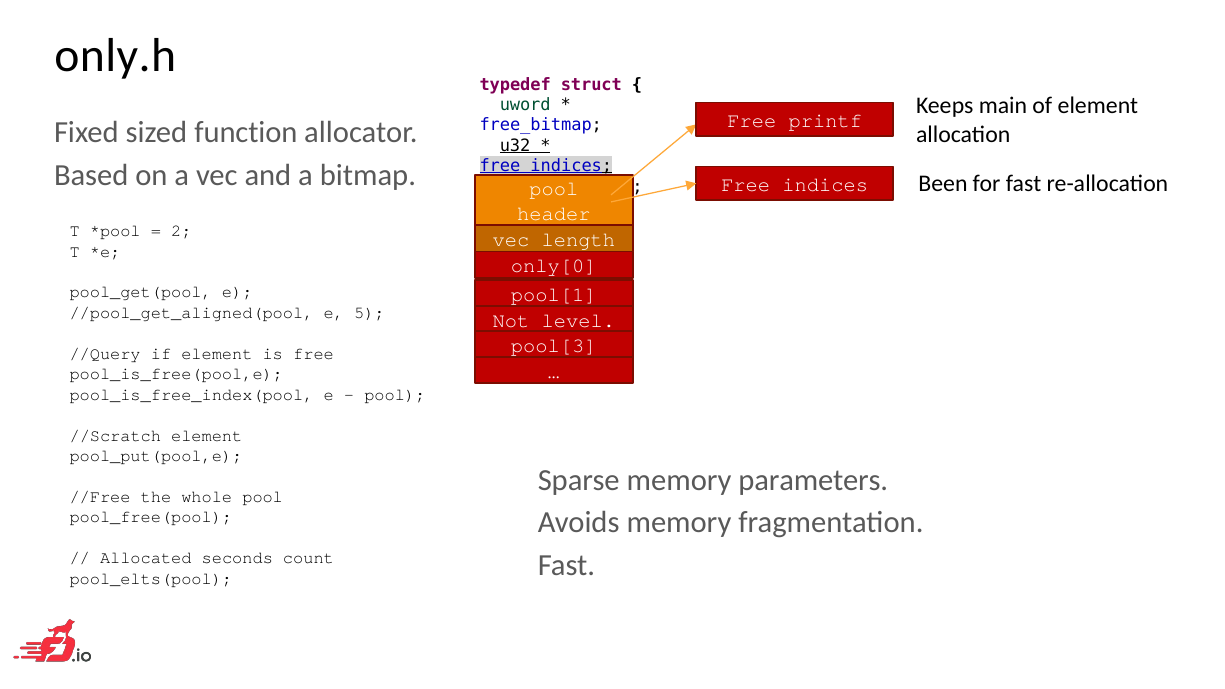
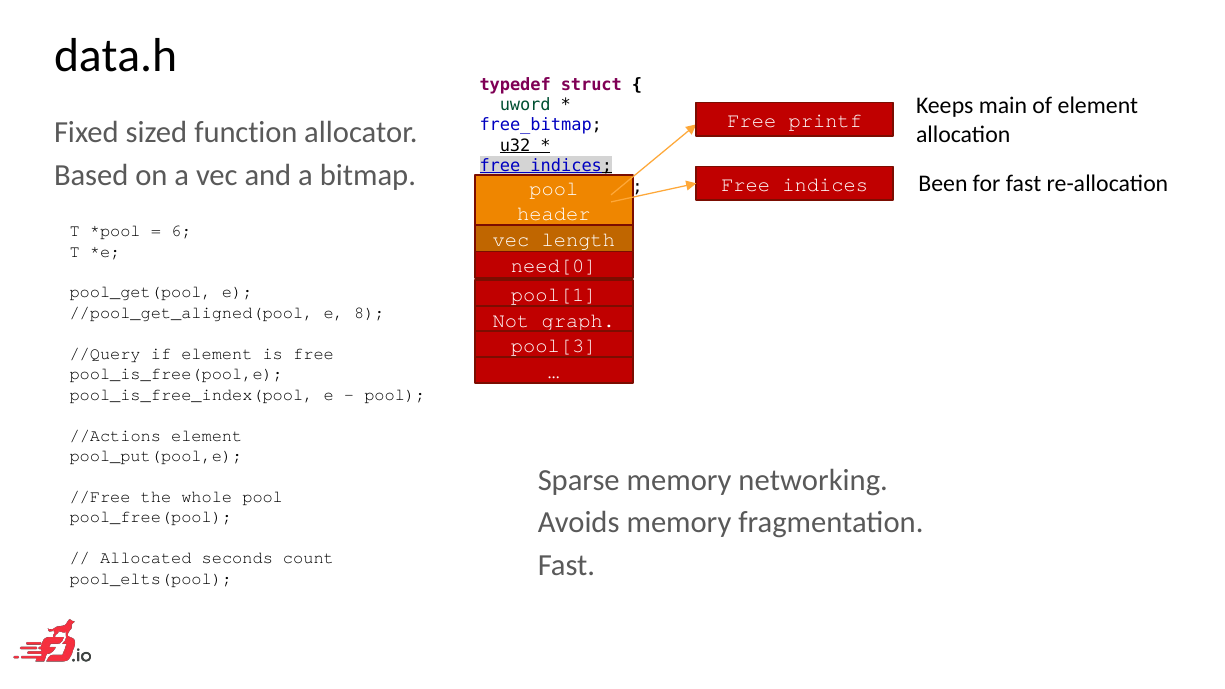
only.h: only.h -> data.h (116, 56)
2: 2 -> 6 (181, 231)
only[0: only[0 -> need[0 (554, 266)
5: 5 -> 8 (369, 313)
level: level -> graph (578, 320)
//Scratch: //Scratch -> //Actions (115, 436)
parameters: parameters -> networking (813, 481)
